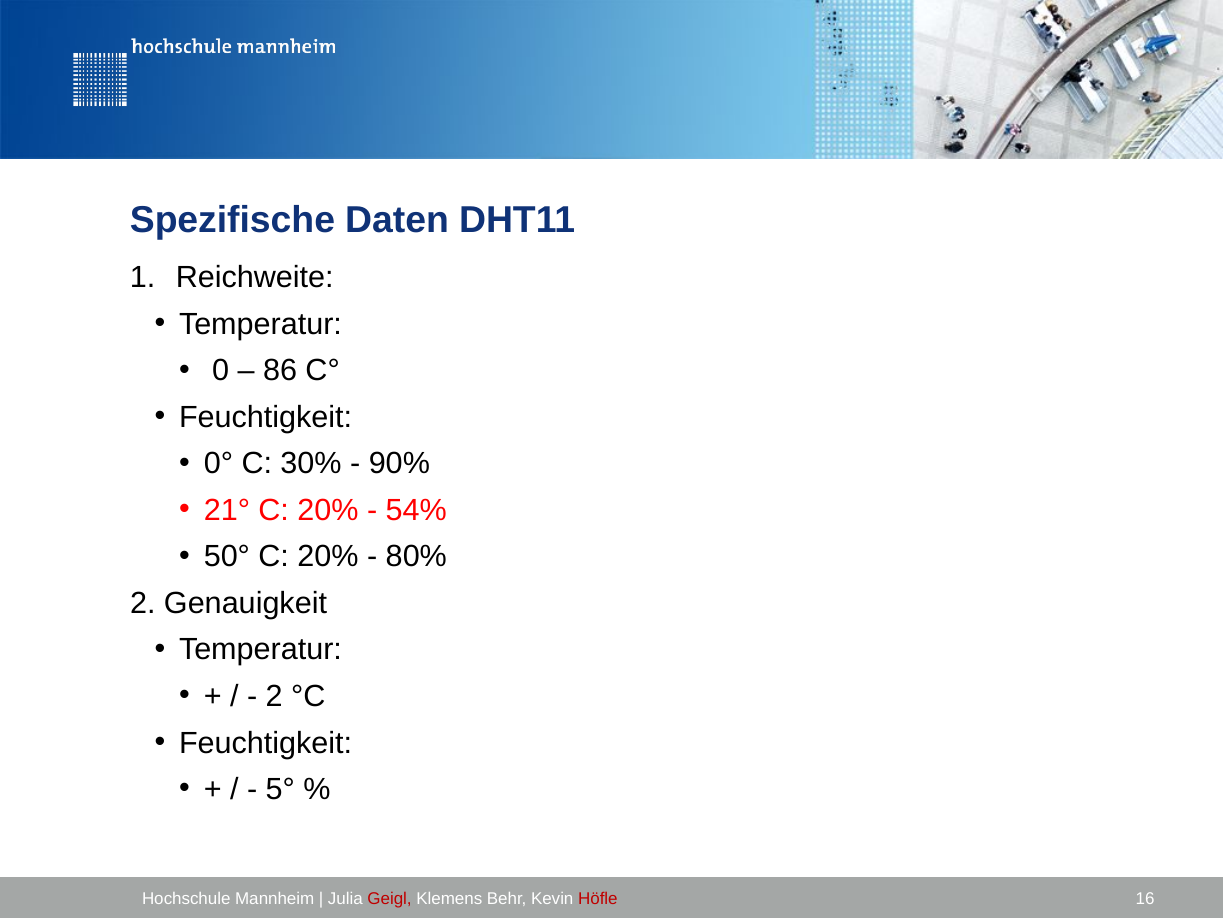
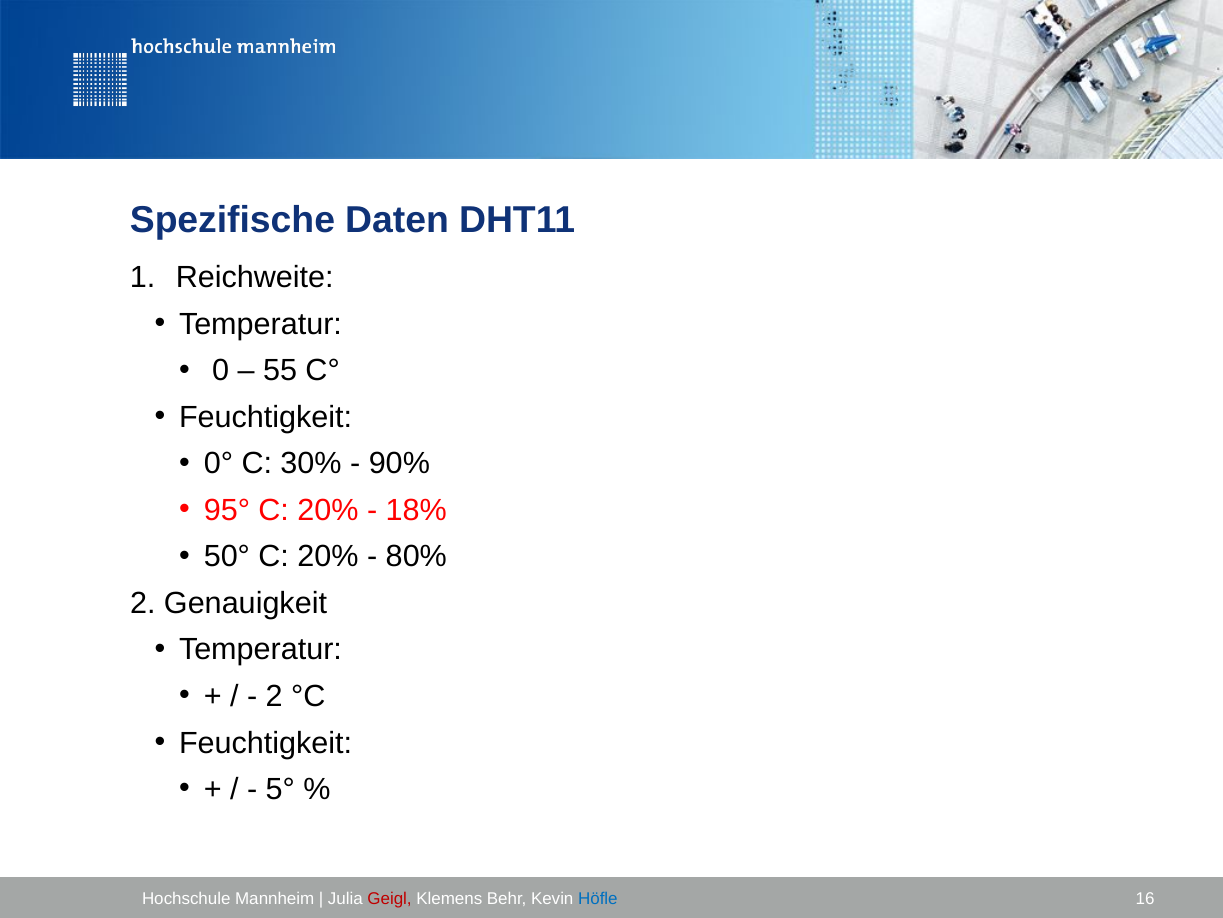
86: 86 -> 55 (280, 371)
21°: 21° -> 95° (227, 510)
54%: 54% -> 18% (416, 510)
Höfle colour: red -> blue (598, 898)
